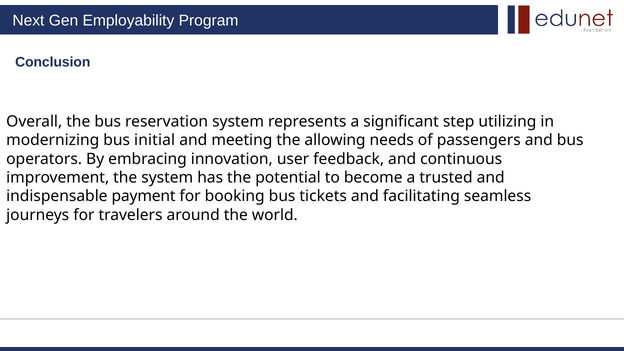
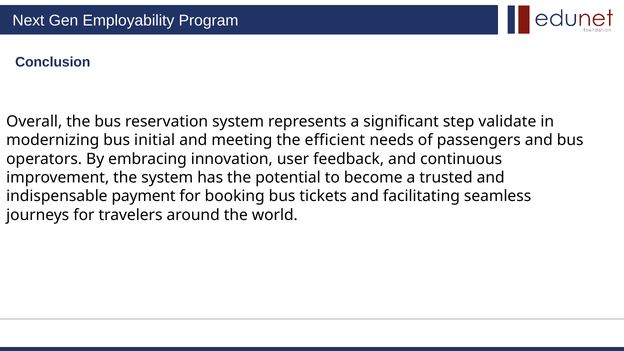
utilizing: utilizing -> validate (507, 121)
allowing: allowing -> efficient (335, 140)
